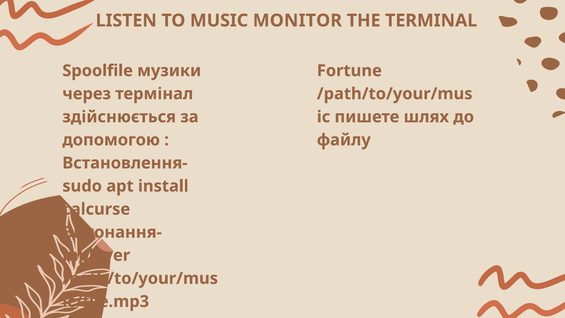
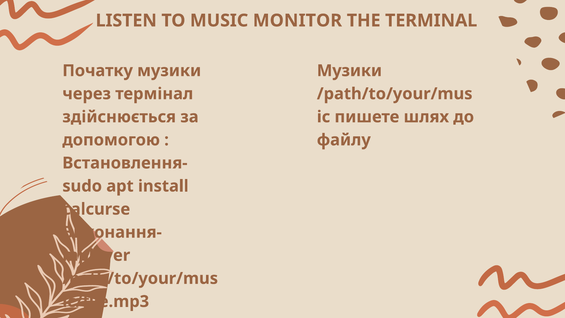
Spoolfile: Spoolfile -> Початку (98, 71)
Fortune: Fortune -> Музики (349, 71)
